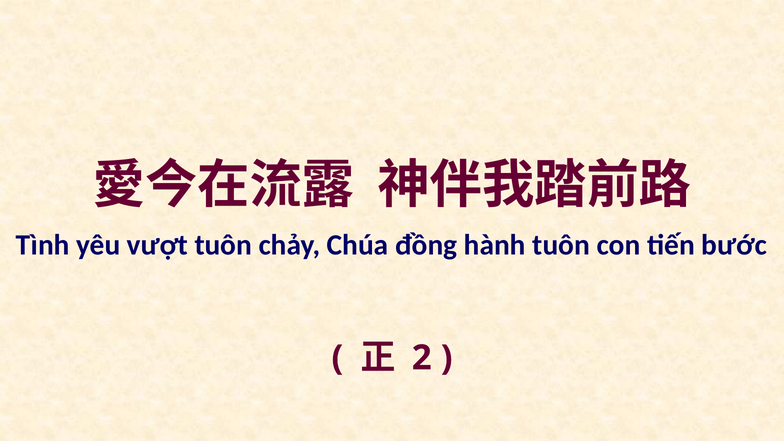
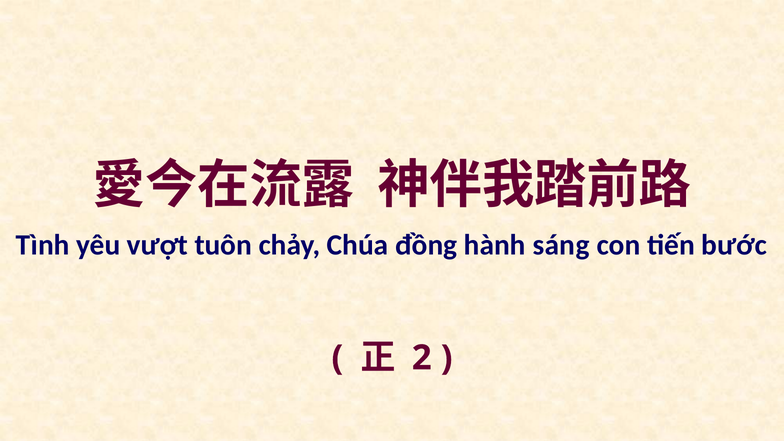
hành tuôn: tuôn -> sáng (561, 245)
